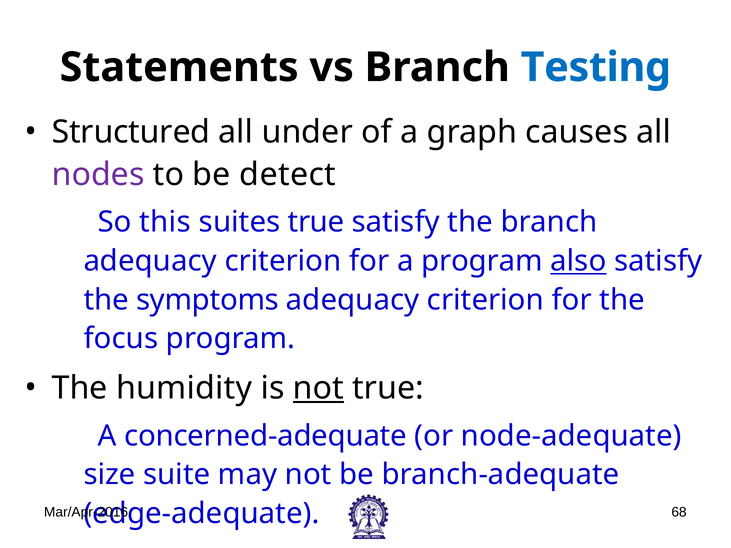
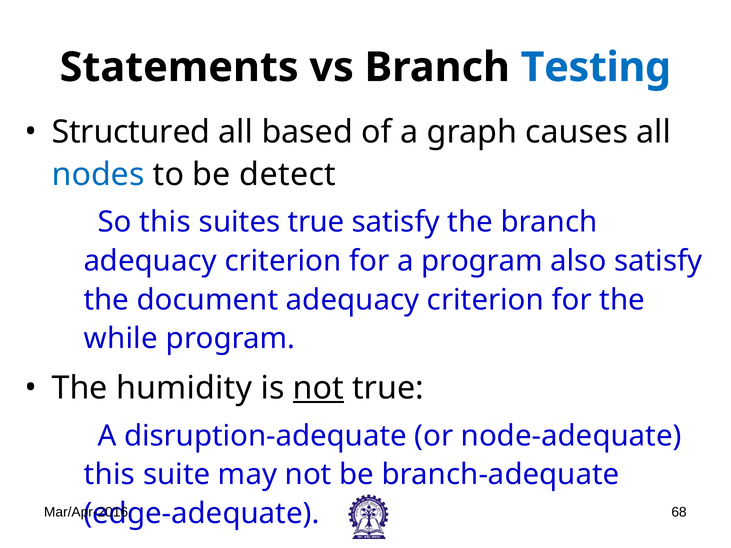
under: under -> based (307, 132)
nodes colour: purple -> blue (98, 174)
also underline: present -> none (578, 261)
symptoms: symptoms -> document (207, 300)
focus: focus -> while (121, 339)
concerned-adequate: concerned-adequate -> disruption-adequate (265, 436)
size: size -> this (109, 475)
